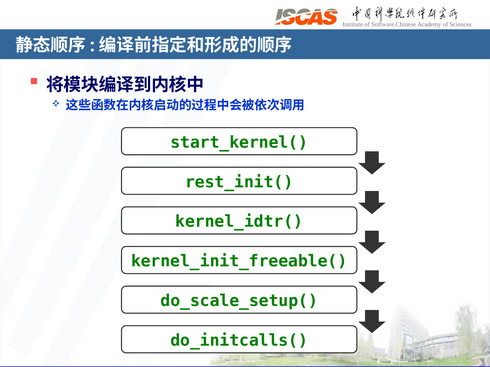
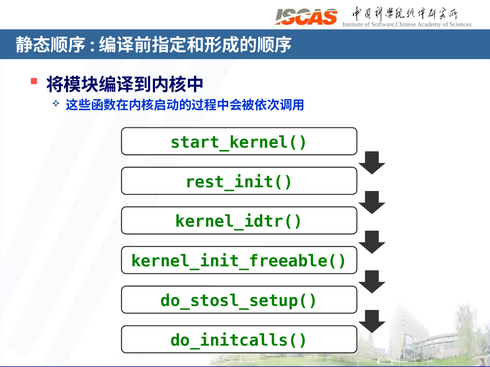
do_scale_setup(: do_scale_setup( -> do_stosl_setup( (239, 301)
